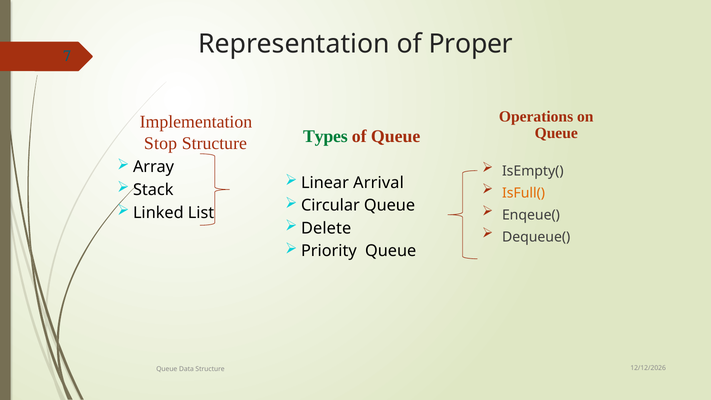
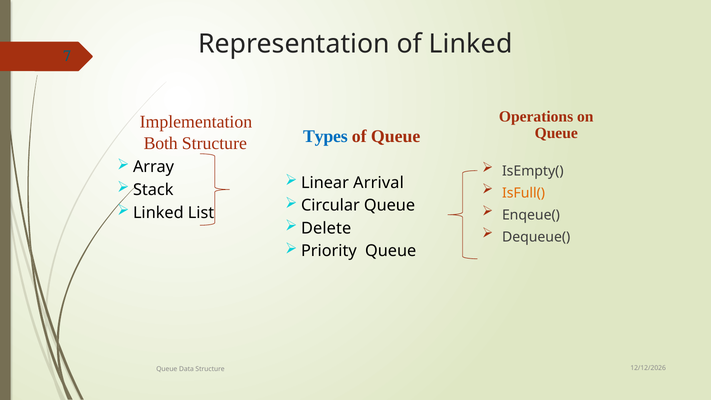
of Proper: Proper -> Linked (471, 44)
Types colour: green -> blue (325, 136)
Stop: Stop -> Both (161, 143)
